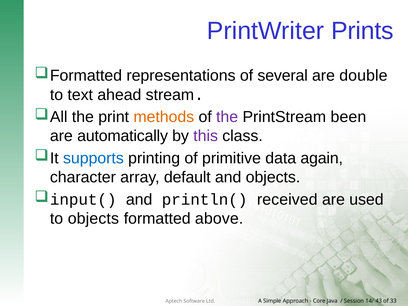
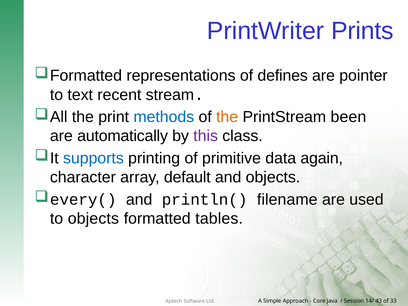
several: several -> defines (283, 76)
double: double -> pointer (363, 76)
ahead: ahead -> recent (119, 95)
methods colour: orange -> blue (164, 117)
the colour: purple -> orange (227, 117)
input(: input( -> every( (83, 200)
received: received -> filename (287, 200)
above: above -> tables (219, 219)
